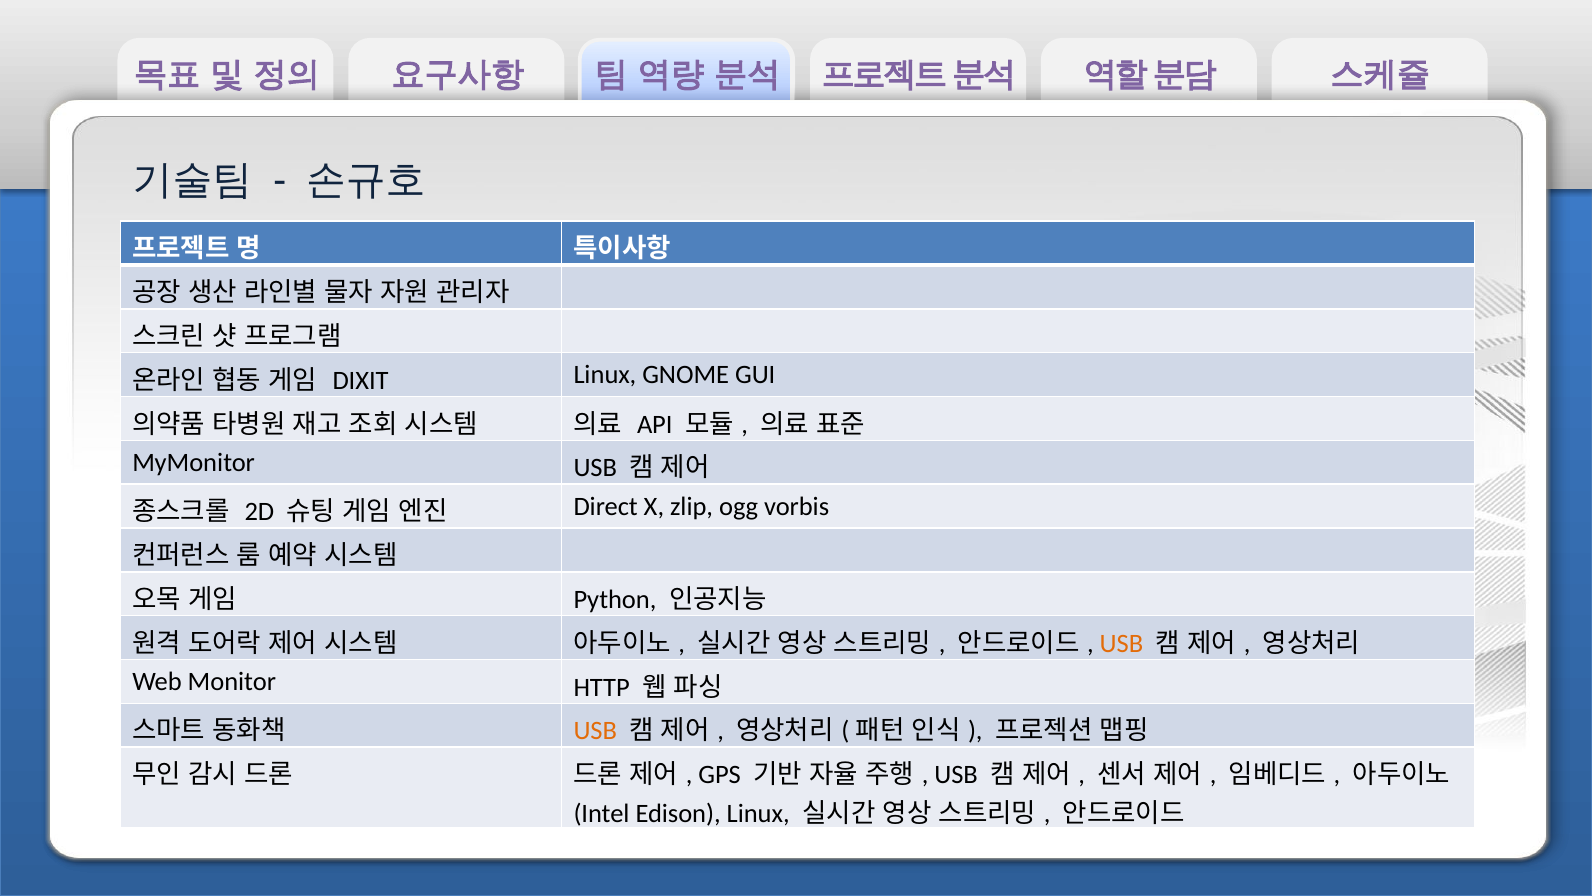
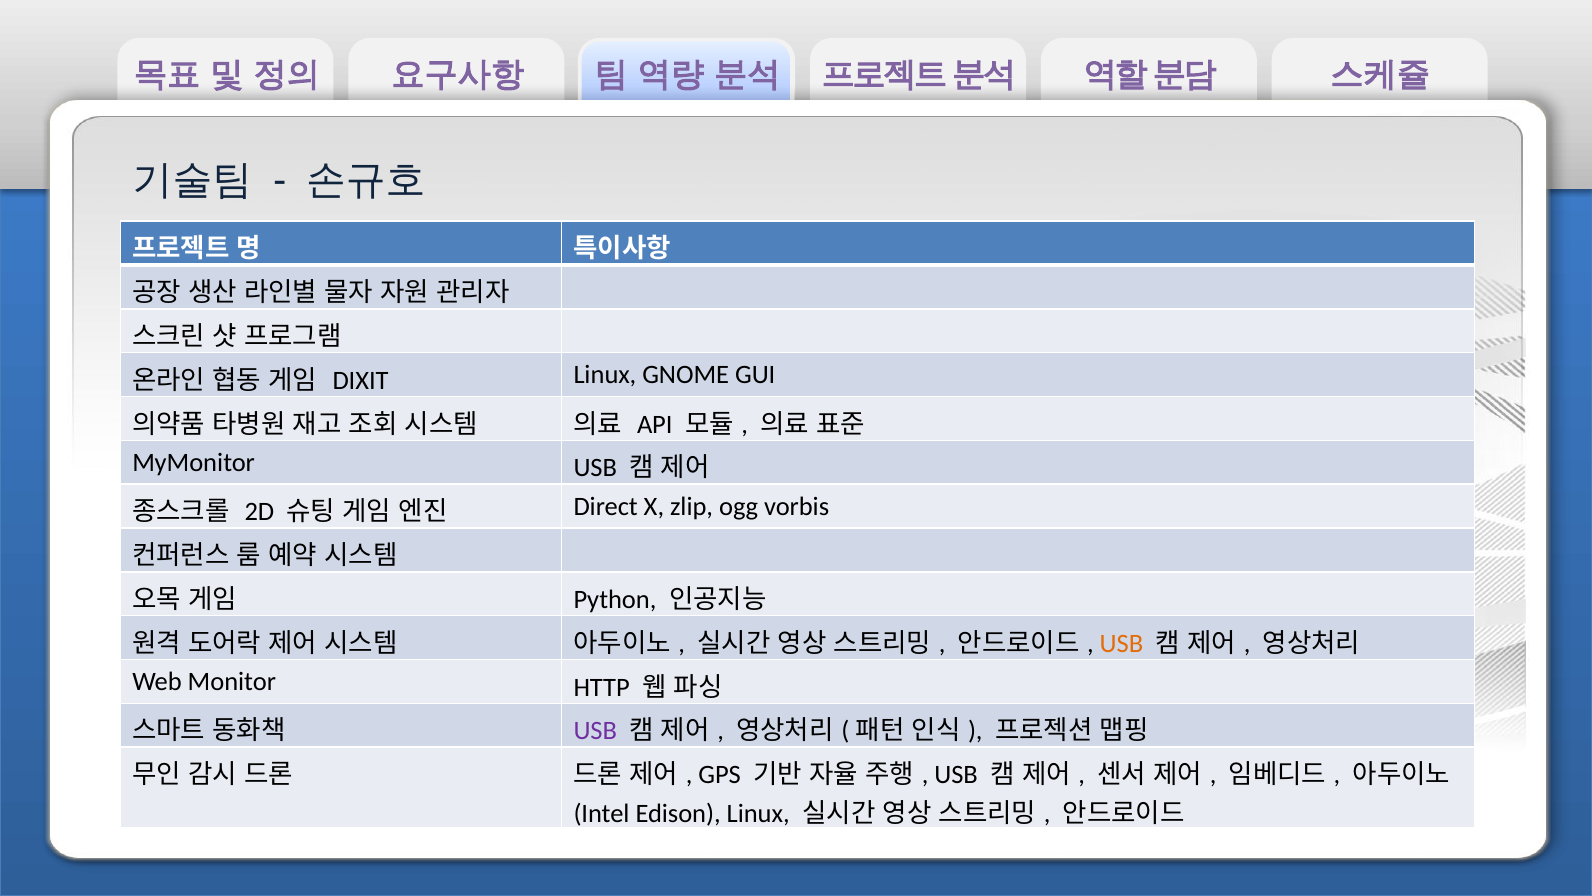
USB colour: orange -> purple (595, 731)
